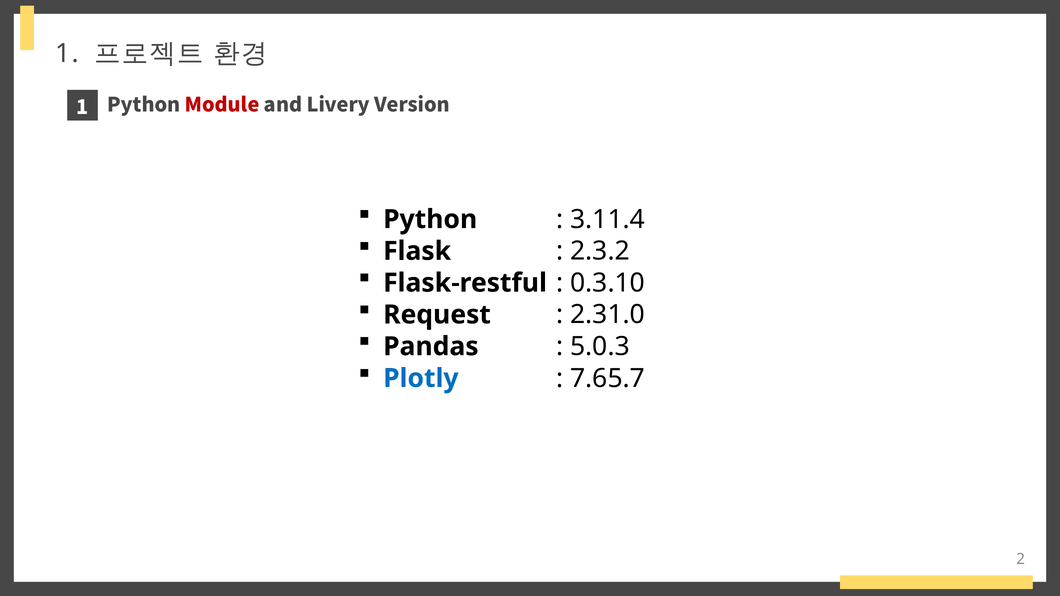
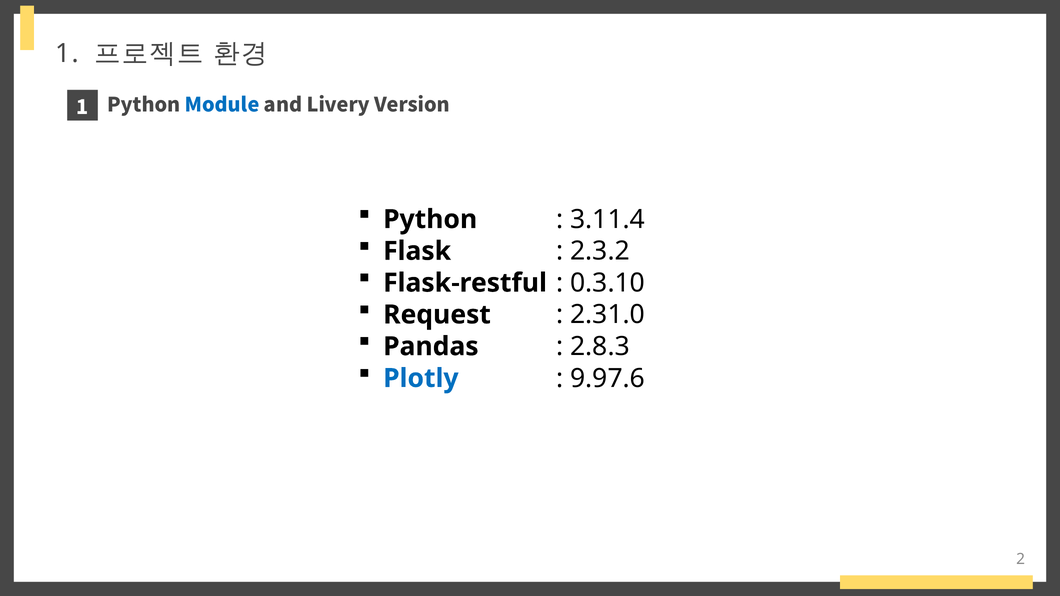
Module colour: red -> blue (222, 105)
5.0.3: 5.0.3 -> 2.8.3 (600, 347)
7.65.7: 7.65.7 -> 9.97.6 (608, 378)
